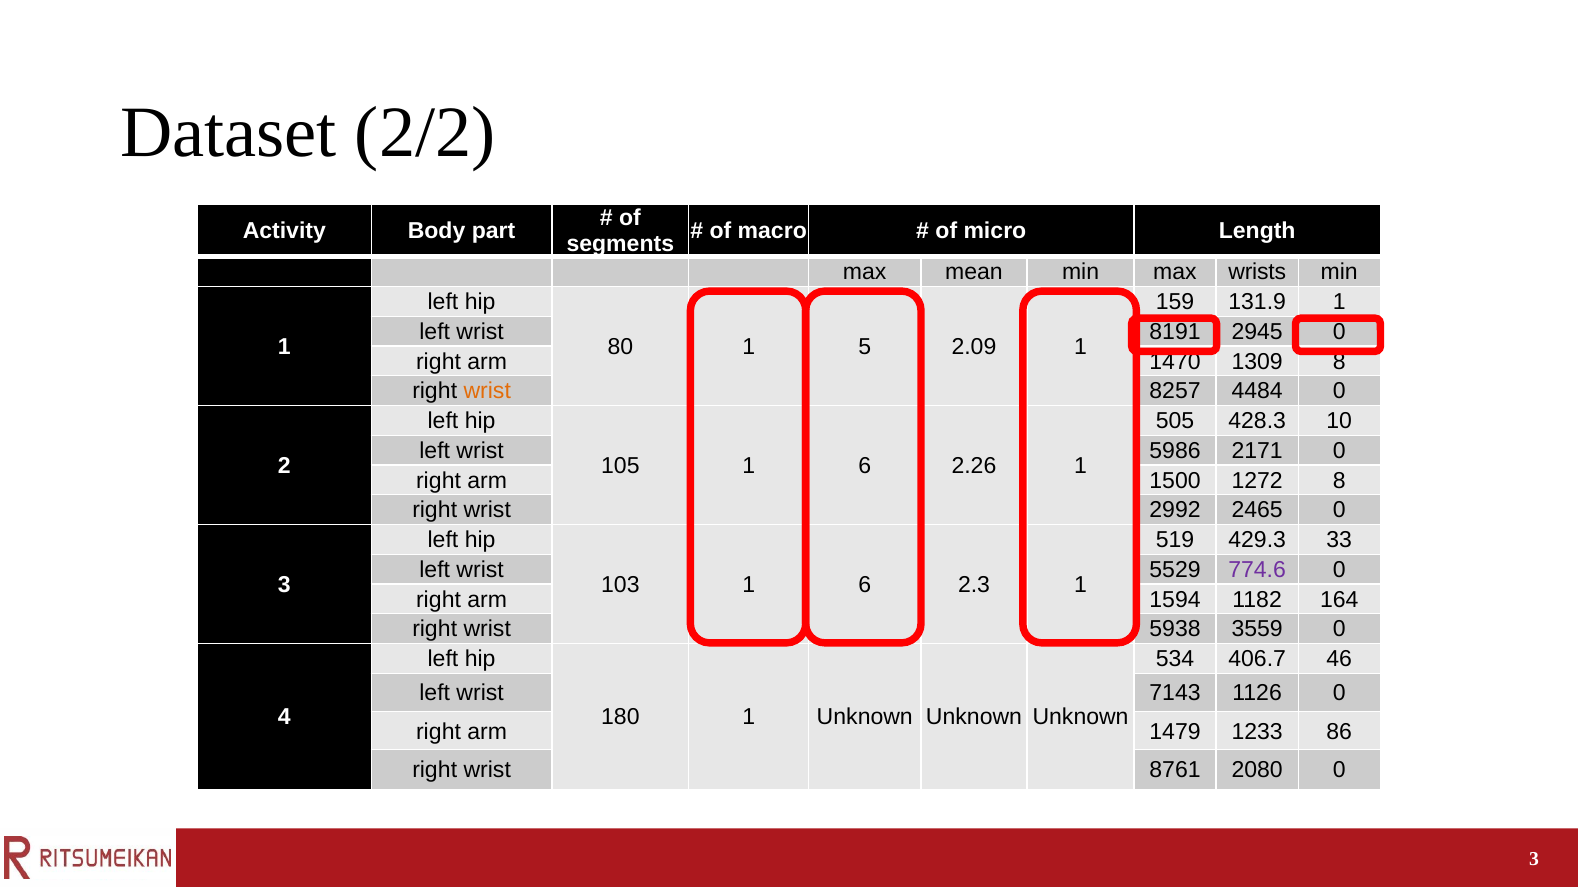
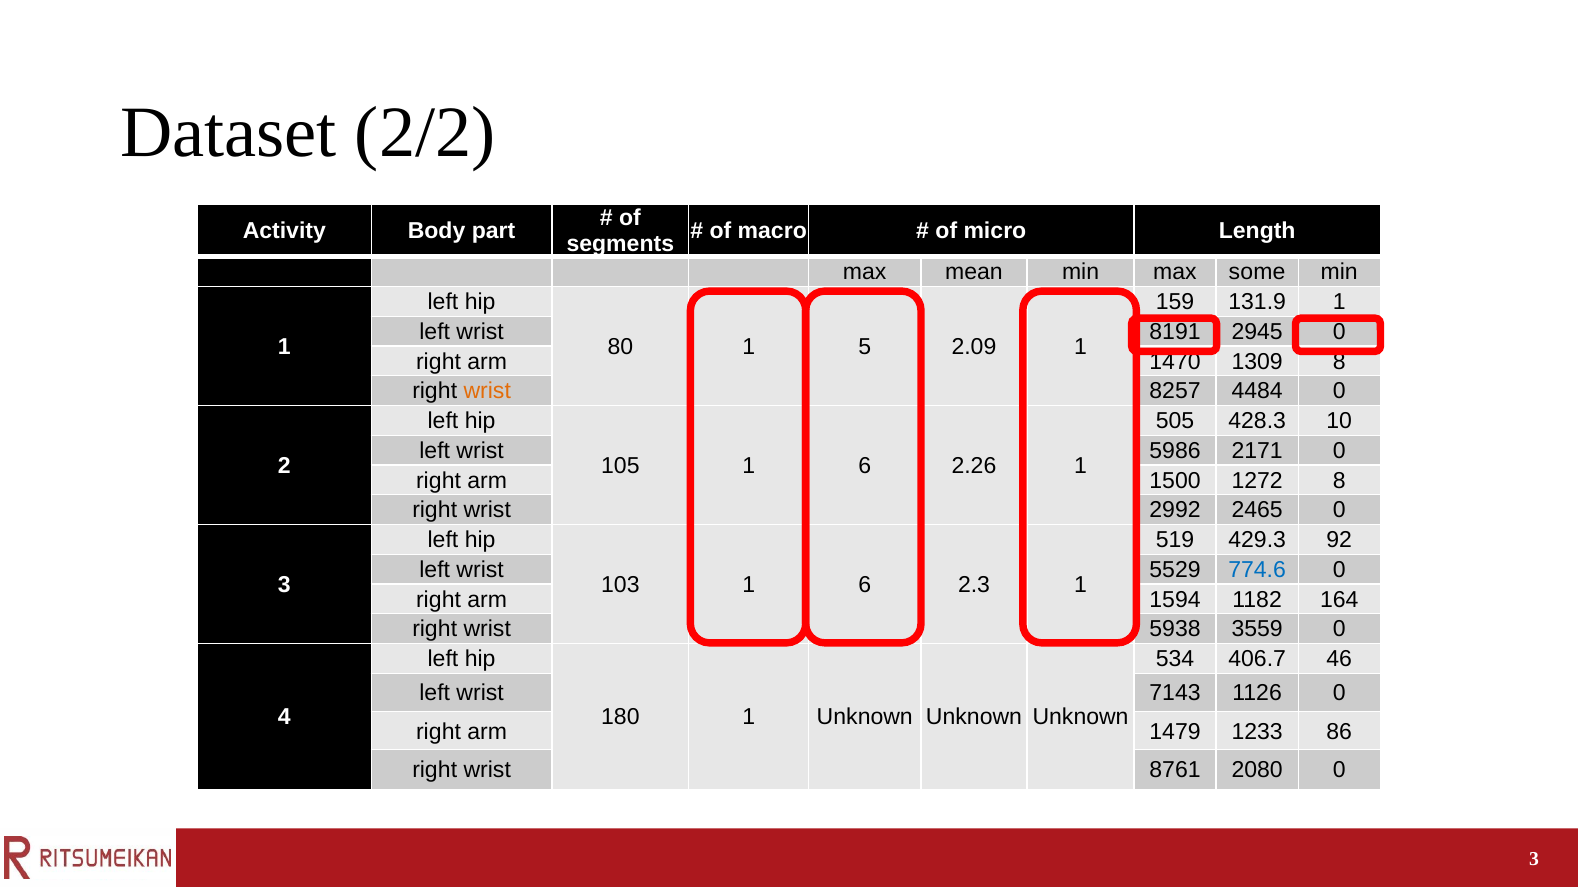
wrists: wrists -> some (1257, 272)
33: 33 -> 92 (1339, 540)
774.6 colour: purple -> blue (1257, 570)
